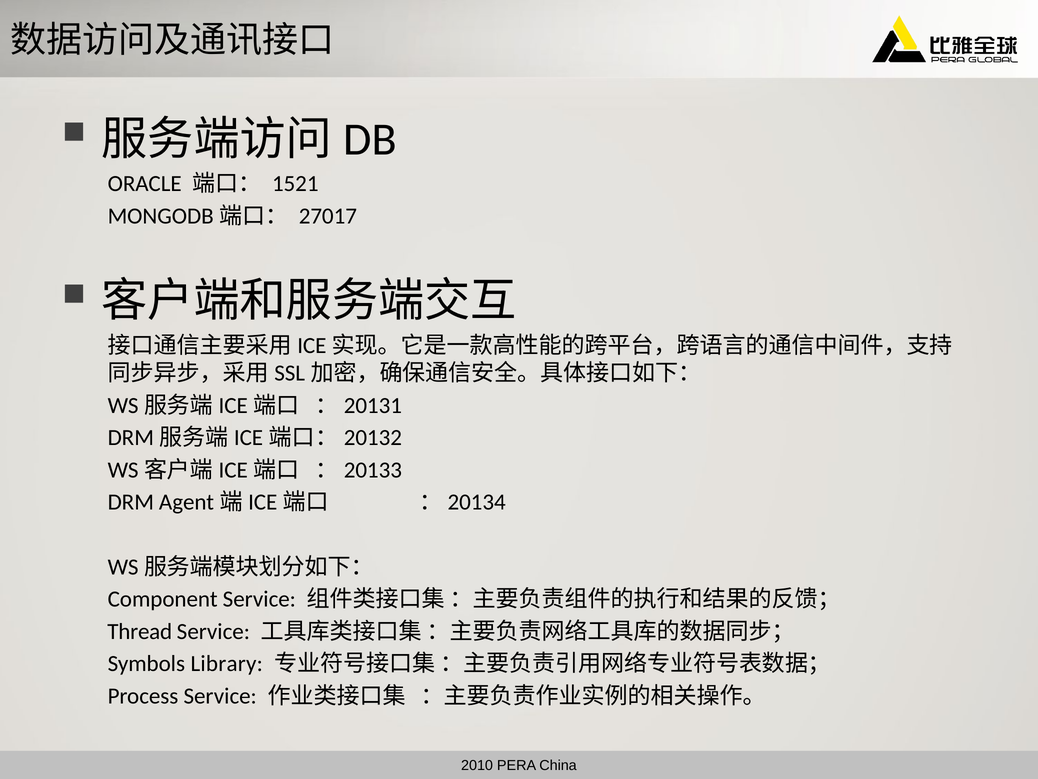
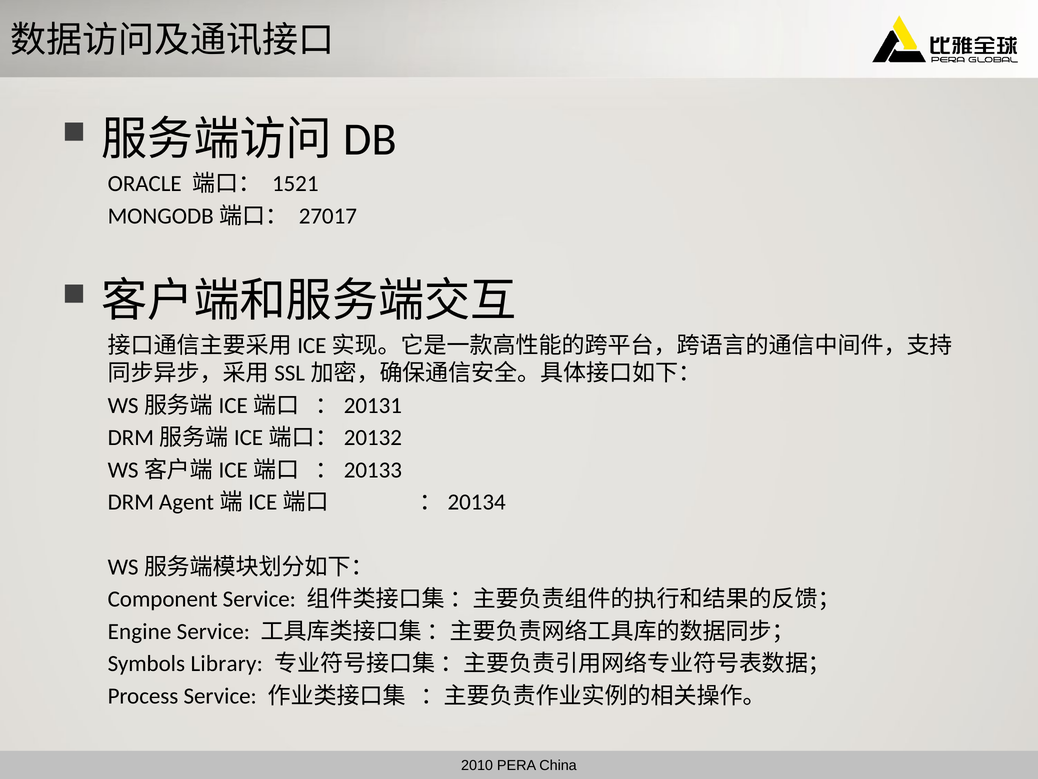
Thread: Thread -> Engine (140, 631)
